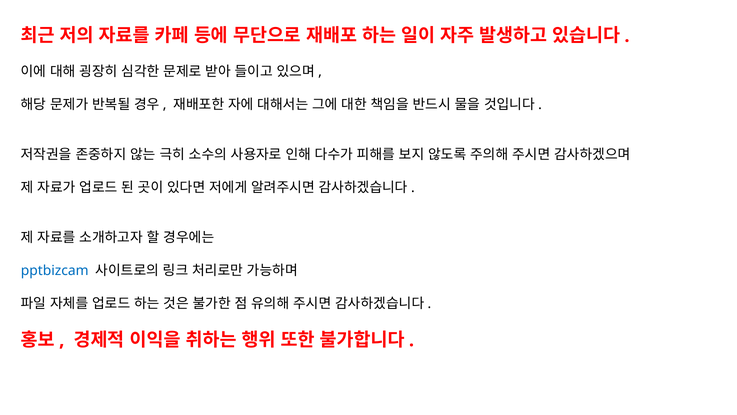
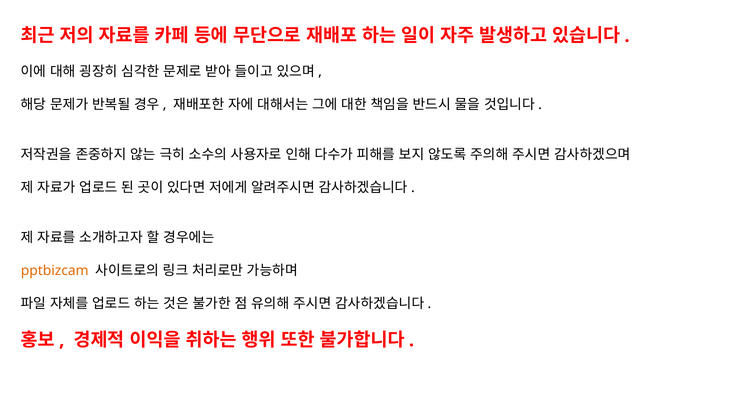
pptbizcam colour: blue -> orange (55, 270)
